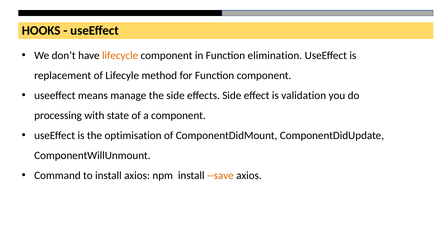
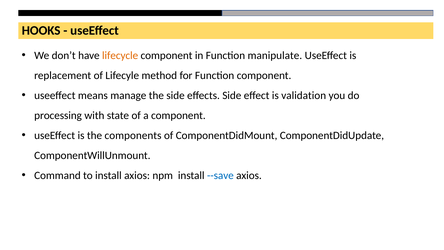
elimination: elimination -> manipulate (275, 55)
optimisation: optimisation -> components (133, 135)
--save colour: orange -> blue (220, 175)
